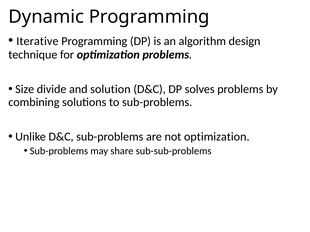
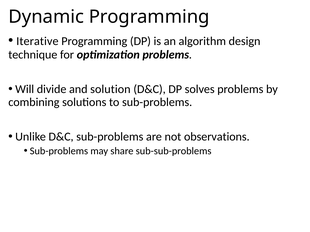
Size: Size -> Will (25, 89)
not optimization: optimization -> observations (217, 137)
